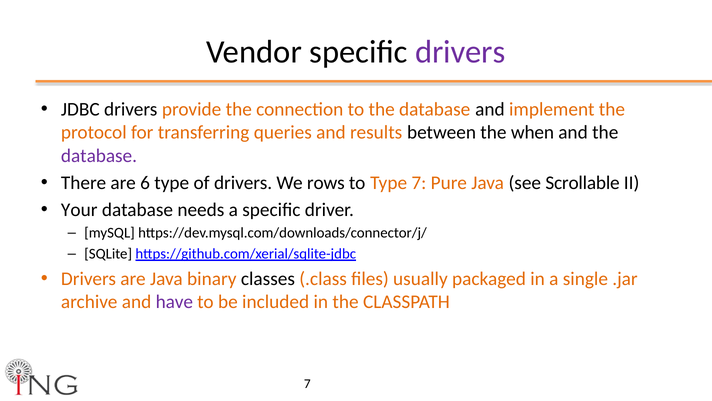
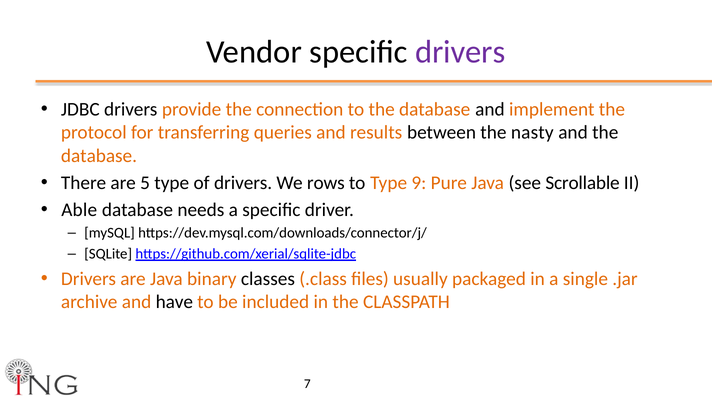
when: when -> nasty (532, 132)
database colour: purple -> orange (99, 155)
6: 6 -> 5 (145, 182)
Type 7: 7 -> 9 (419, 182)
Your: Your -> Able (79, 210)
have colour: purple -> black (174, 302)
